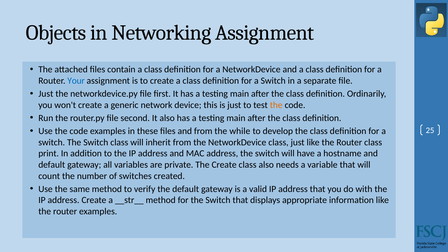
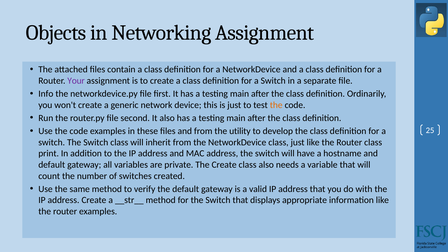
Your colour: blue -> purple (76, 81)
Just: Just -> Info (46, 94)
while: while -> utility (240, 131)
